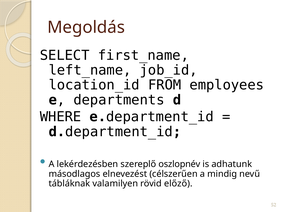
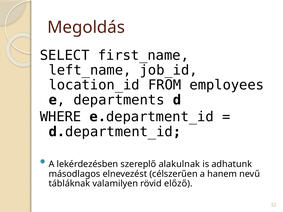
oszlopnév: oszlopnév -> alakulnak (179, 164)
mindig: mindig -> hanem (222, 174)
